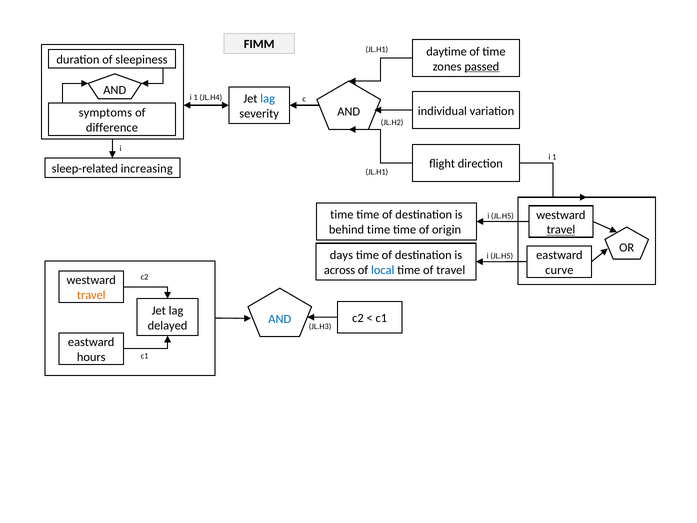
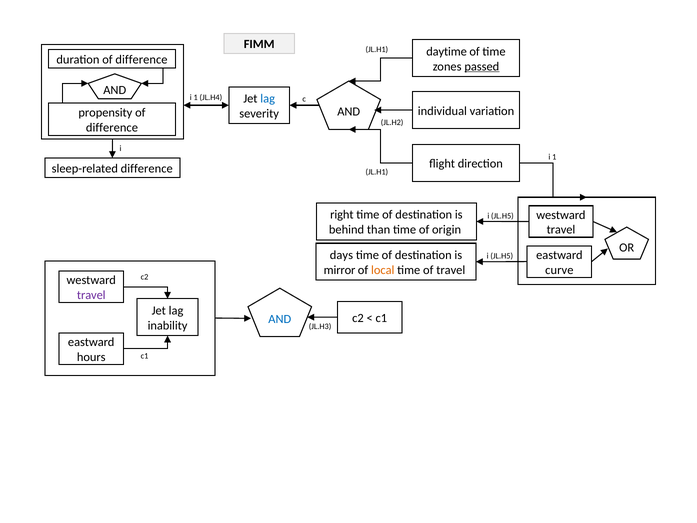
duration of sleepiness: sleepiness -> difference (141, 59)
symptoms: symptoms -> propensity (105, 113)
sleep-related increasing: increasing -> difference (147, 168)
time: time -> right (342, 215)
behind time: time -> than (379, 230)
travel underline: present -> none (561, 230)
across: across -> mirror (340, 270)
local colour: blue -> orange (383, 270)
travel colour: orange -> purple (91, 295)
delayed: delayed -> inability (168, 325)
